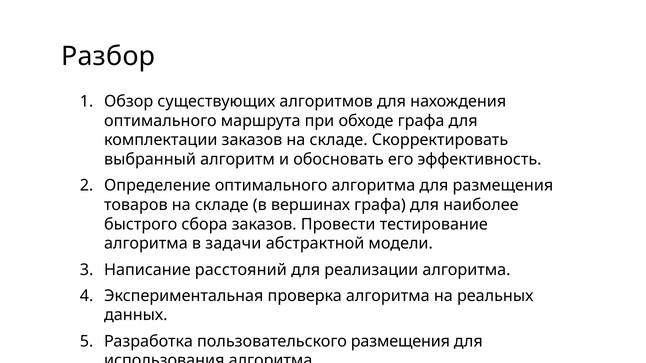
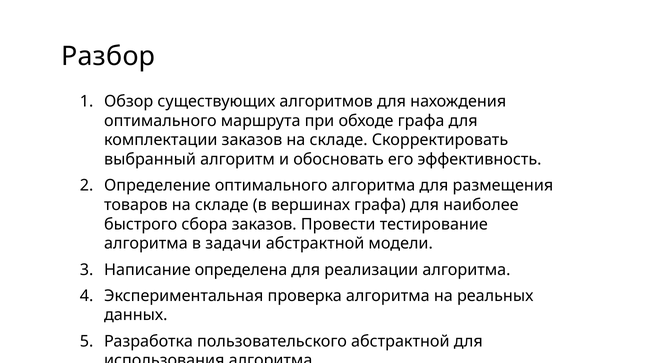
расстояний: расстояний -> определена (241, 270)
пользовательского размещения: размещения -> абстрактной (400, 342)
